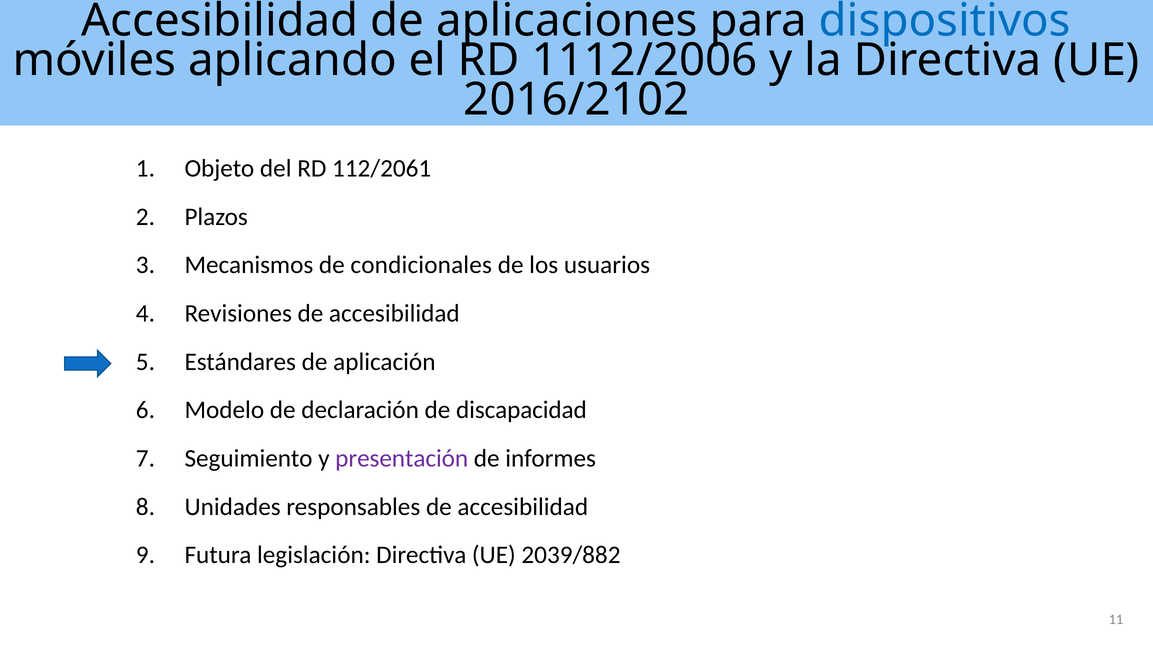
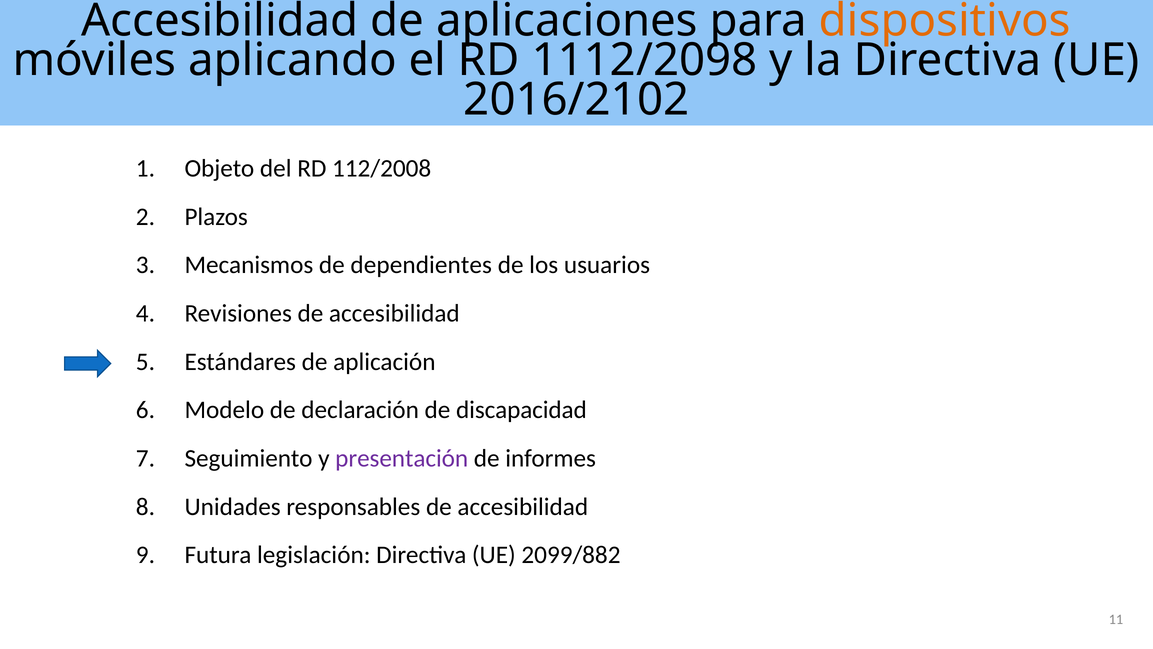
dispositivos colour: blue -> orange (945, 21)
1112/2006: 1112/2006 -> 1112/2098 (645, 60)
112/2061: 112/2061 -> 112/2008 (382, 168)
condicionales: condicionales -> dependientes (421, 265)
2039/882: 2039/882 -> 2099/882 (571, 555)
